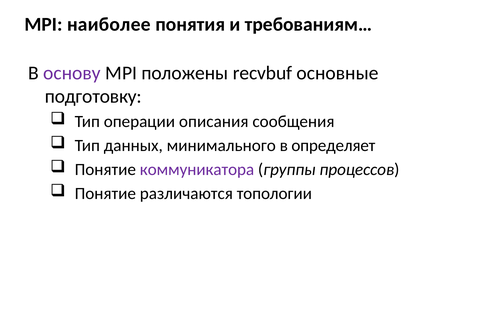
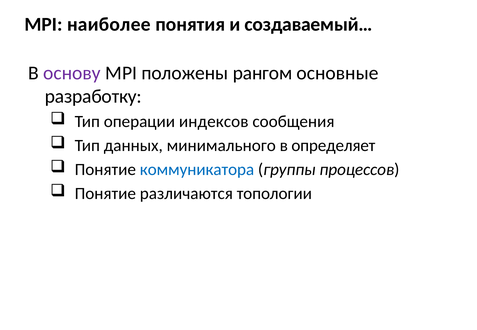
требованиям…: требованиям… -> создаваемый… (309, 24)
recvbuf: recvbuf -> рангом (263, 73)
подготовку: подготовку -> разработку (93, 96)
описания: описания -> индексов (214, 122)
коммуникатора colour: purple -> blue (197, 170)
